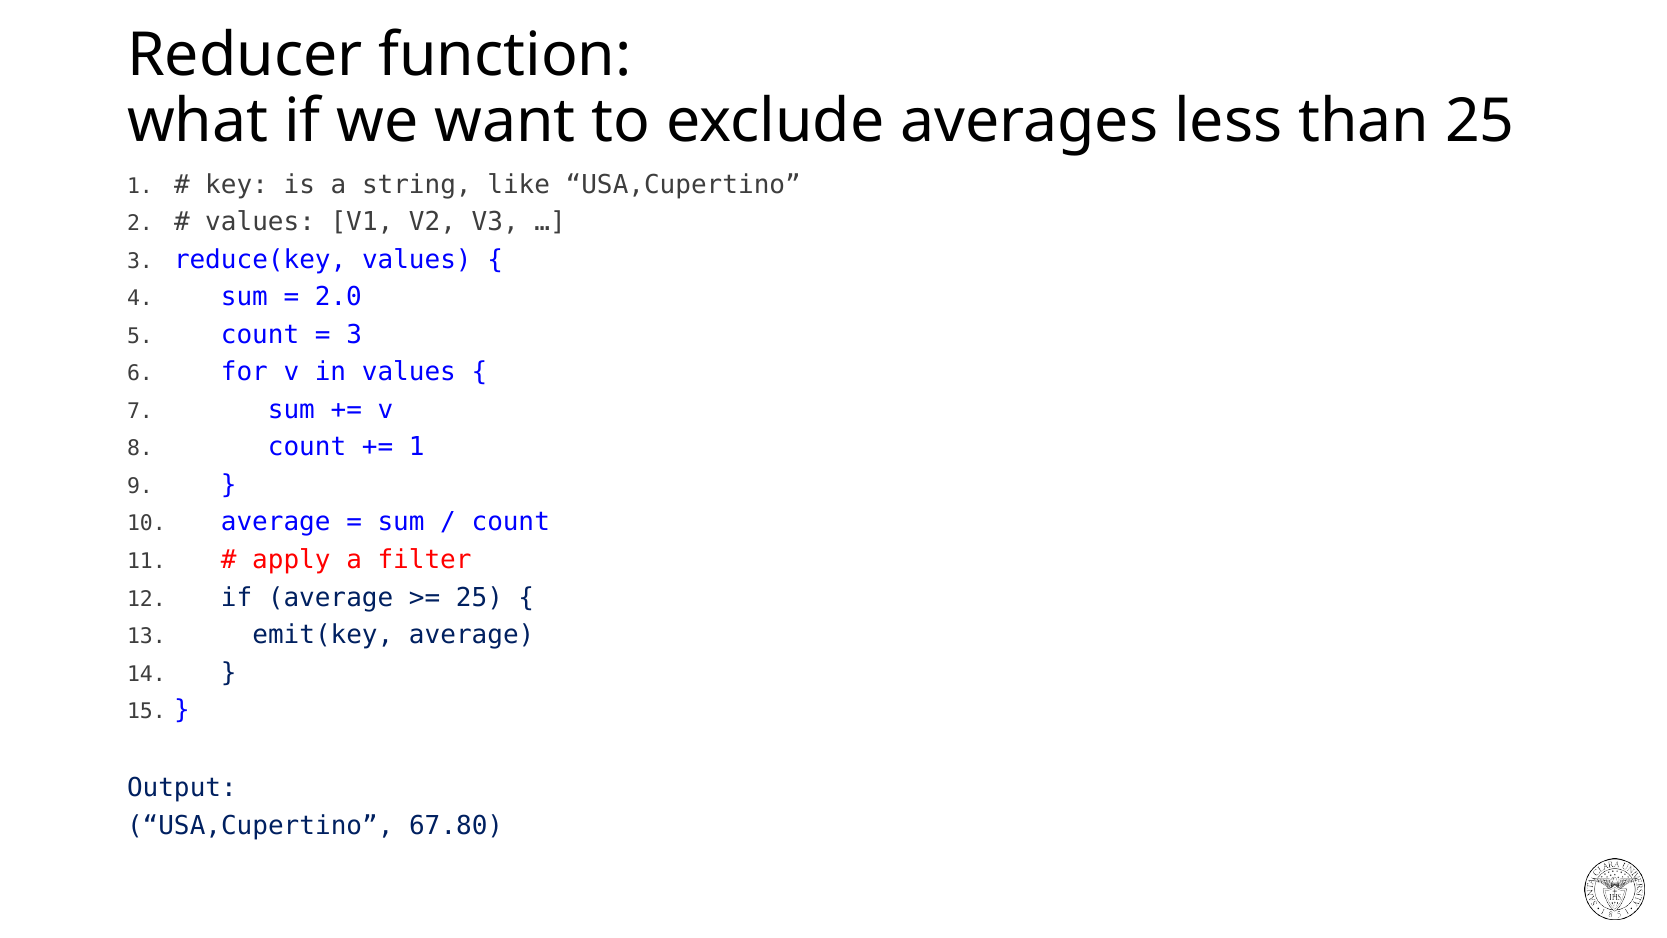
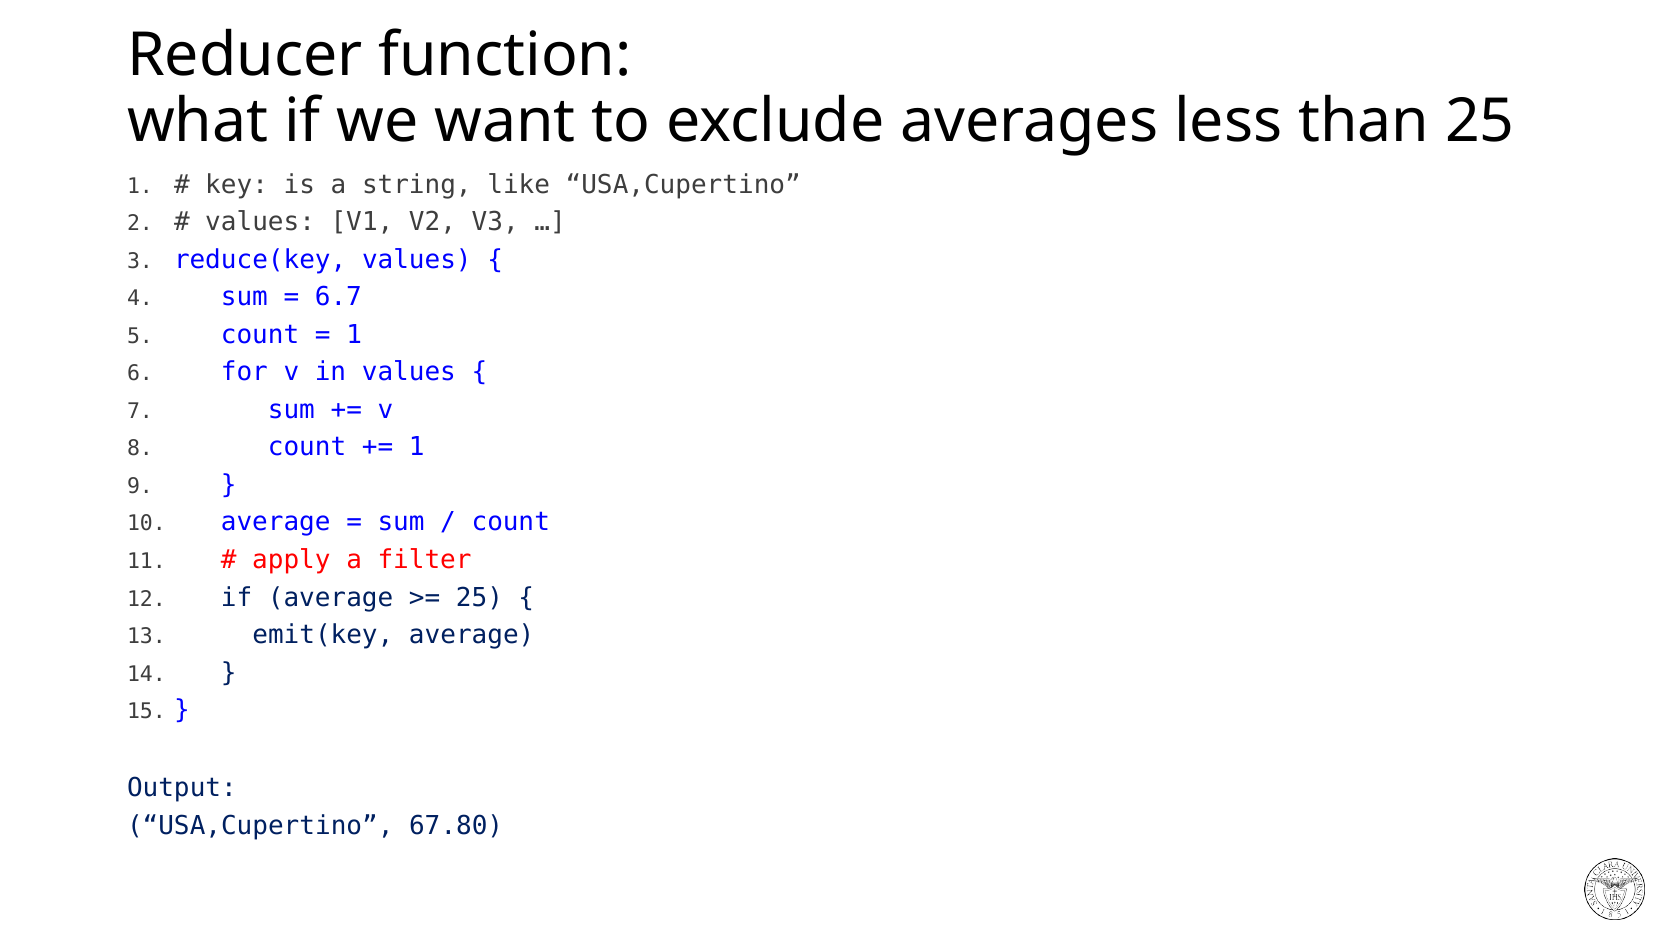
2.0: 2.0 -> 6.7 (338, 297)
3: 3 -> 1 (354, 335)
